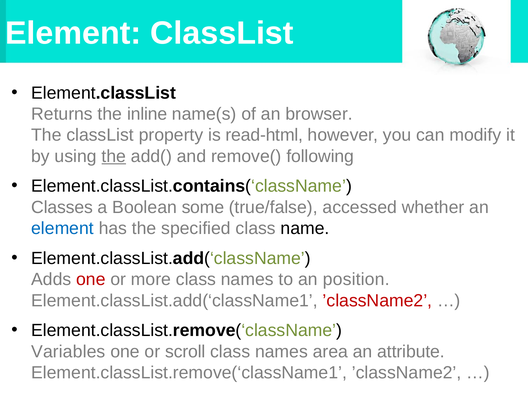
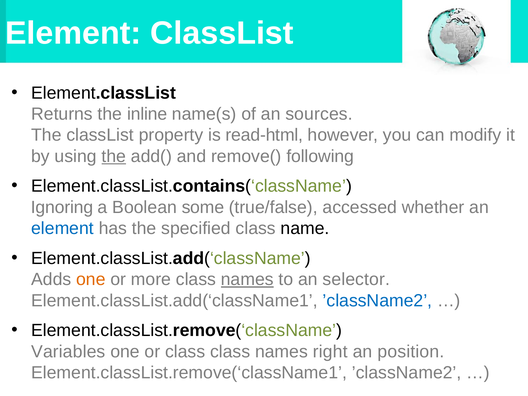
browser: browser -> sources (319, 114)
Classes: Classes -> Ignoring (62, 207)
one colour: red -> orange (91, 279)
names underline: none -> present (247, 279)
position: position -> selector (356, 279)
’className2 colour: red -> blue (377, 301)
or scroll: scroll -> class (185, 352)
area: area -> right (330, 352)
attribute: attribute -> position (411, 352)
